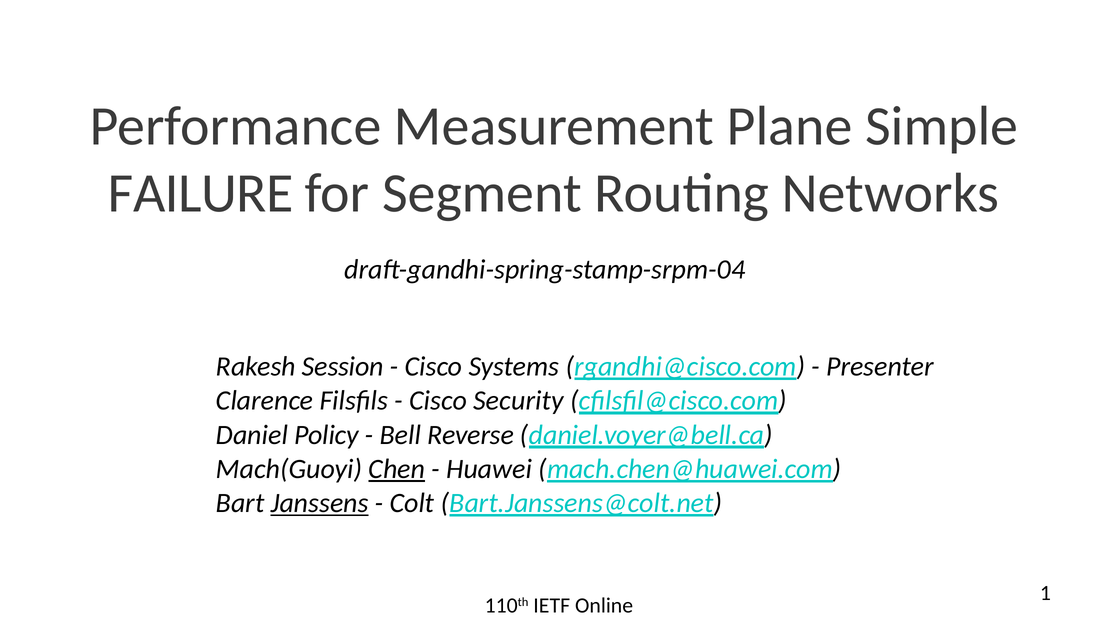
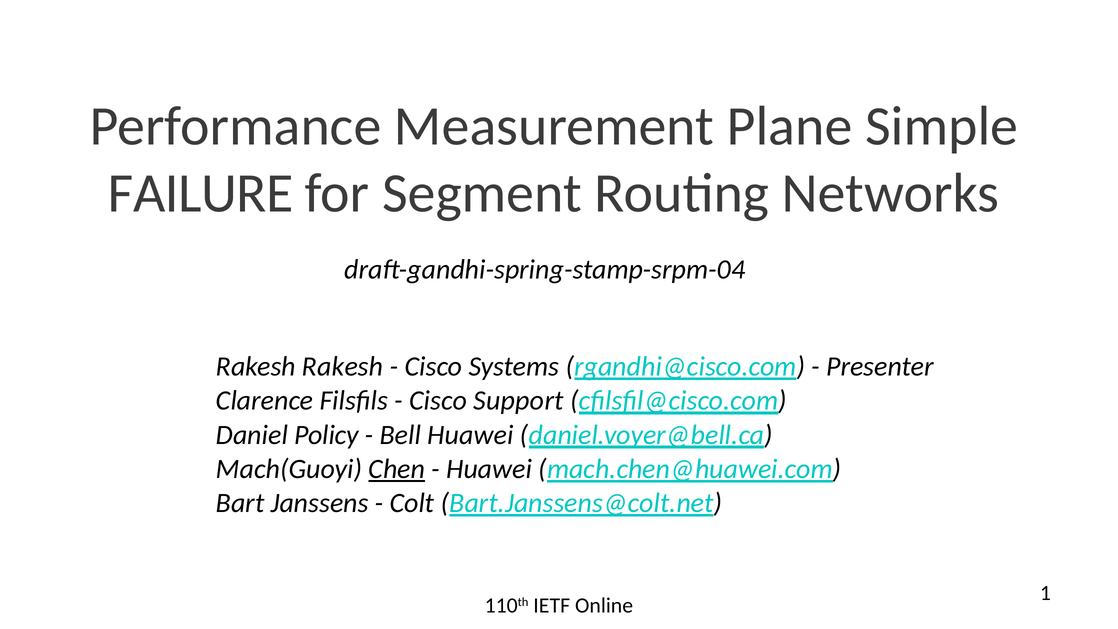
Rakesh Session: Session -> Rakesh (343, 367)
Security: Security -> Support (518, 401)
Bell Reverse: Reverse -> Huawei (470, 435)
Janssens underline: present -> none (320, 503)
